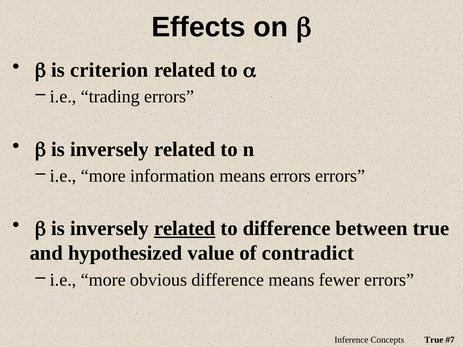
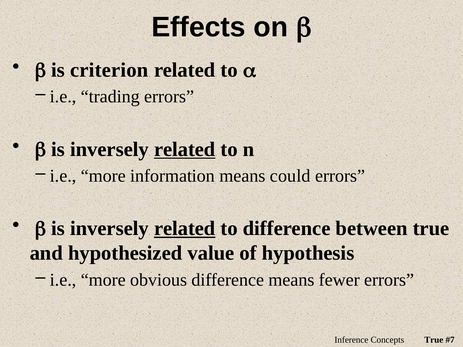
related underline: none -> present (185, 149)
means errors: errors -> could (290, 176)
contradict: contradict -> hypothesis (308, 253)
